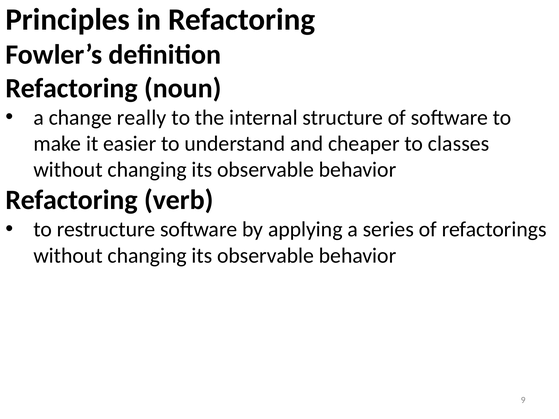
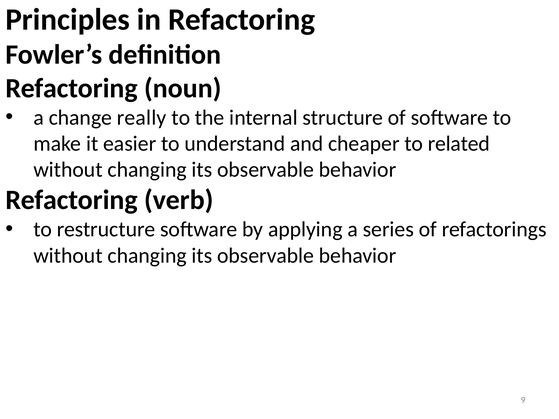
classes: classes -> related (459, 144)
